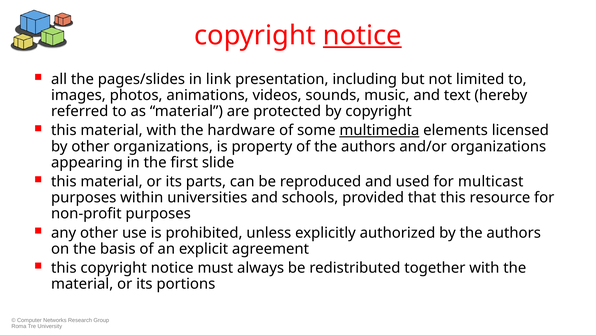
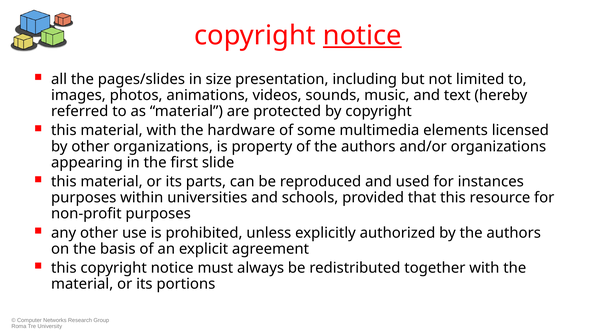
link: link -> size (219, 79)
multimedia underline: present -> none (379, 130)
multicast: multicast -> instances (491, 182)
